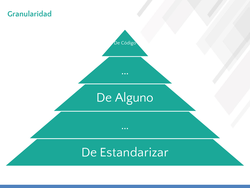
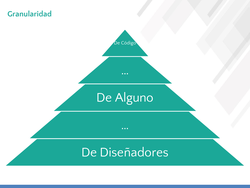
Estandarizar: Estandarizar -> Diseñadores (134, 152)
